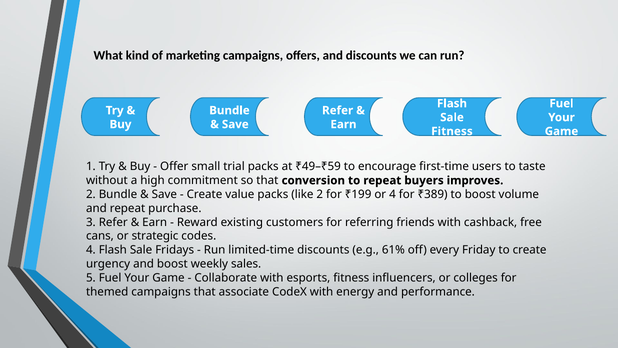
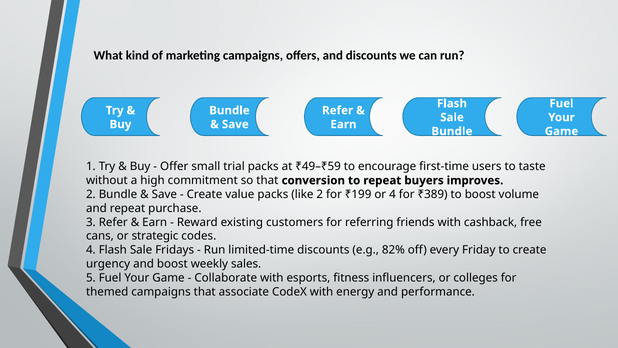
Fitness: Fitness -> Bundle (452, 131)
61%: 61% -> 82% (393, 250)
